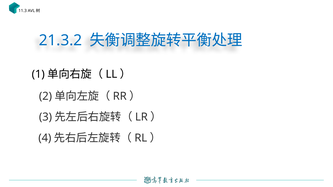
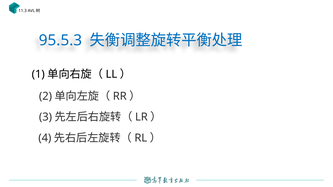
21.3.2: 21.3.2 -> 95.5.3 (61, 40)
